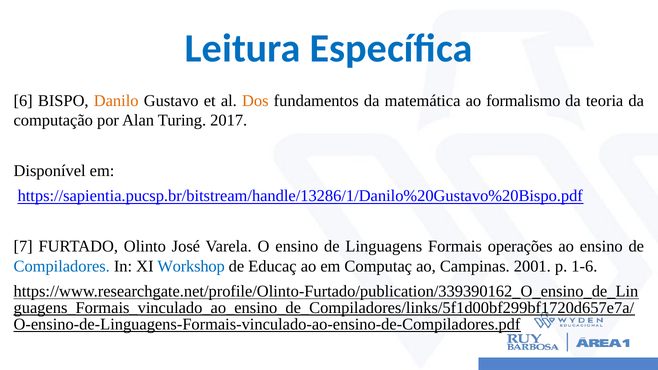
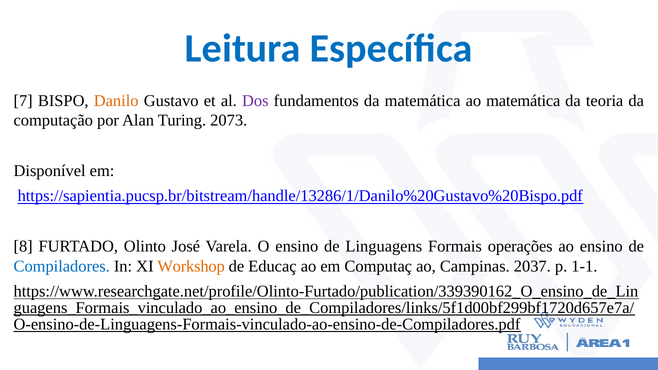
6: 6 -> 7 (23, 101)
Dos colour: orange -> purple (255, 101)
ao formalismo: formalismo -> matemática (523, 101)
2017: 2017 -> 2073 (229, 120)
7: 7 -> 8 (23, 247)
Workshop colour: blue -> orange (191, 266)
2001: 2001 -> 2037 (532, 266)
1-6: 1-6 -> 1-1 (584, 266)
